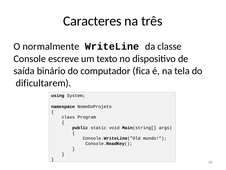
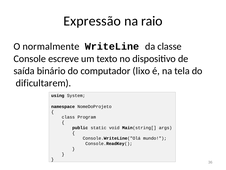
Caracteres: Caracteres -> Expressão (92, 21)
três: três -> raio (152, 21)
fica: fica -> lixo (141, 71)
